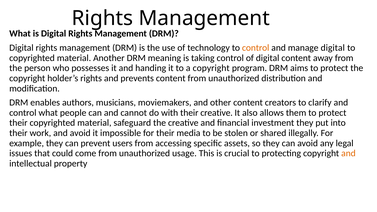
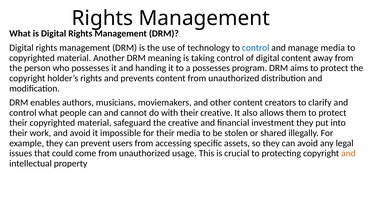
control colour: orange -> blue (256, 48)
manage digital: digital -> media (333, 48)
a copyright: copyright -> possesses (211, 68)
